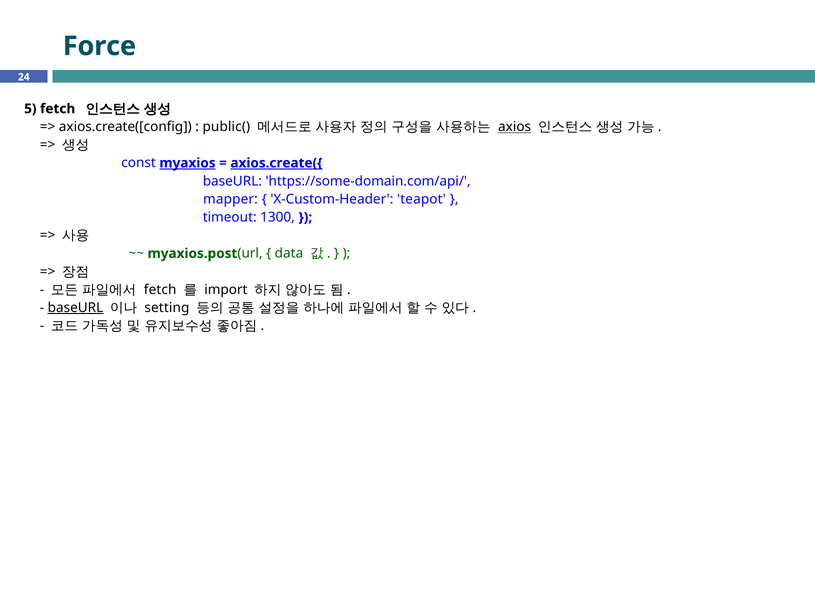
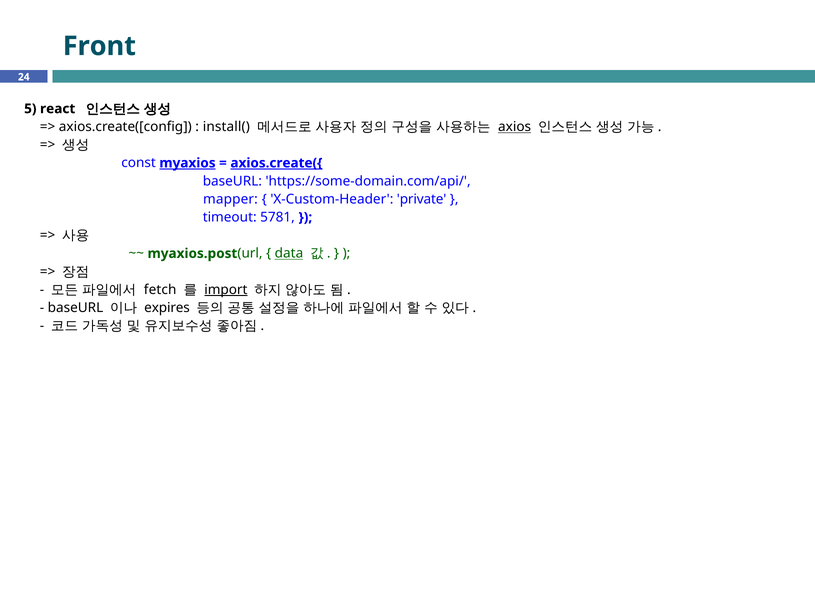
Force: Force -> Front (99, 46)
5 fetch: fetch -> react (58, 109)
public(: public( -> install( (226, 127)
teapot: teapot -> private (422, 199)
1300: 1300 -> 5781 (278, 217)
data underline: none -> present (289, 254)
import underline: none -> present (226, 290)
baseURL underline: present -> none (75, 308)
setting: setting -> expires (167, 308)
